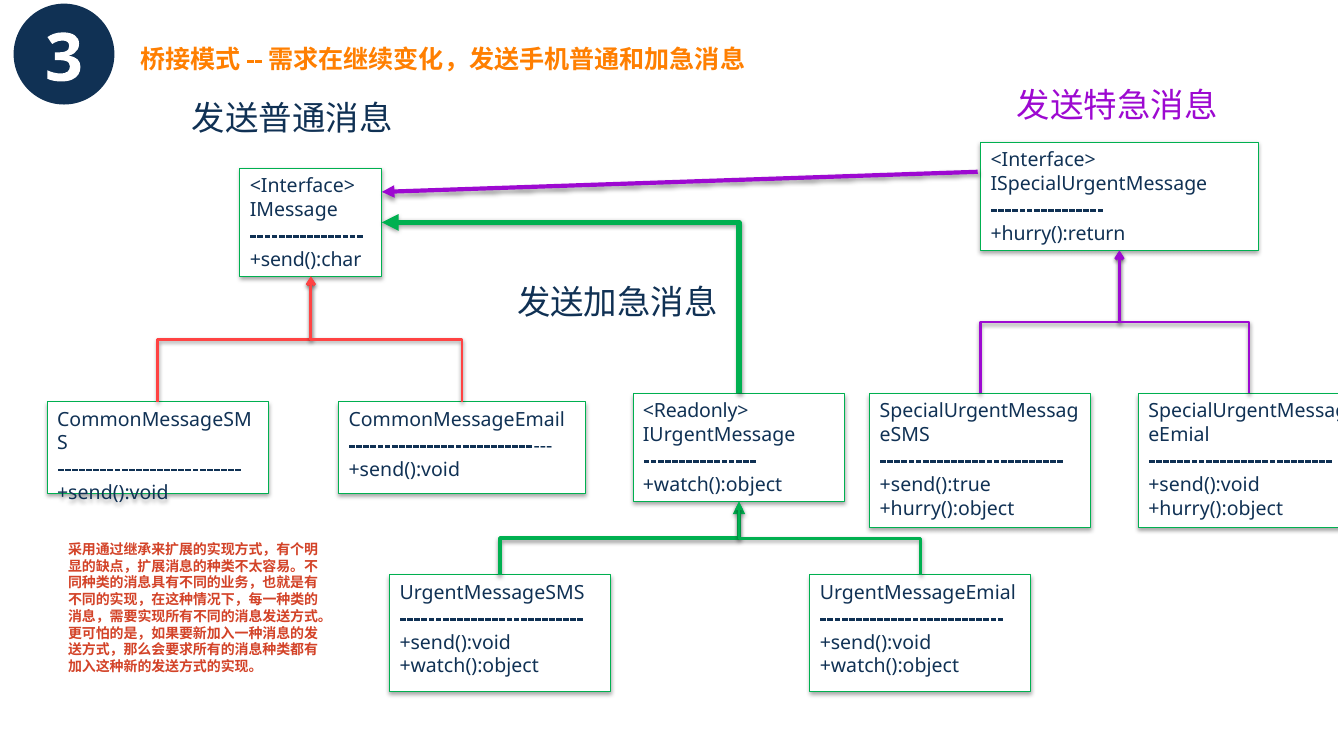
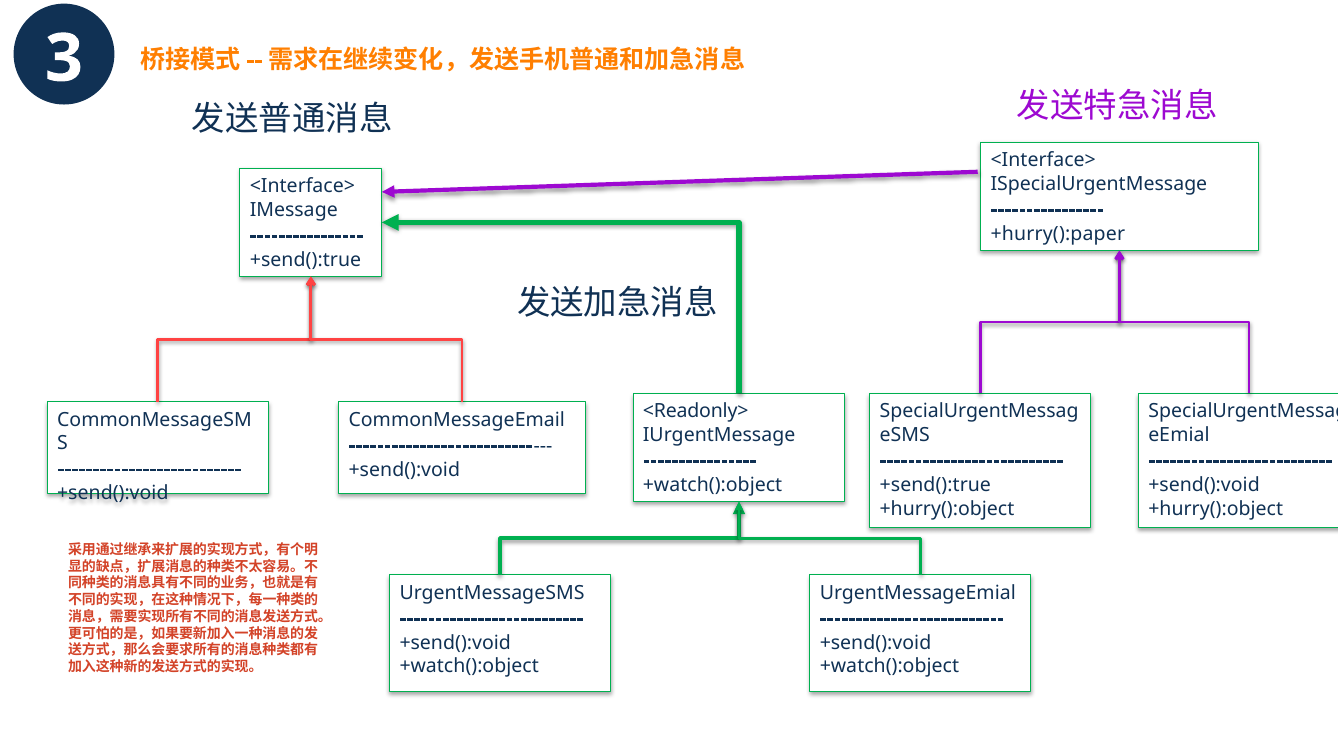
+hurry():return: +hurry():return -> +hurry():paper (1058, 234)
+send():char: +send():char -> +send():true (305, 260)
